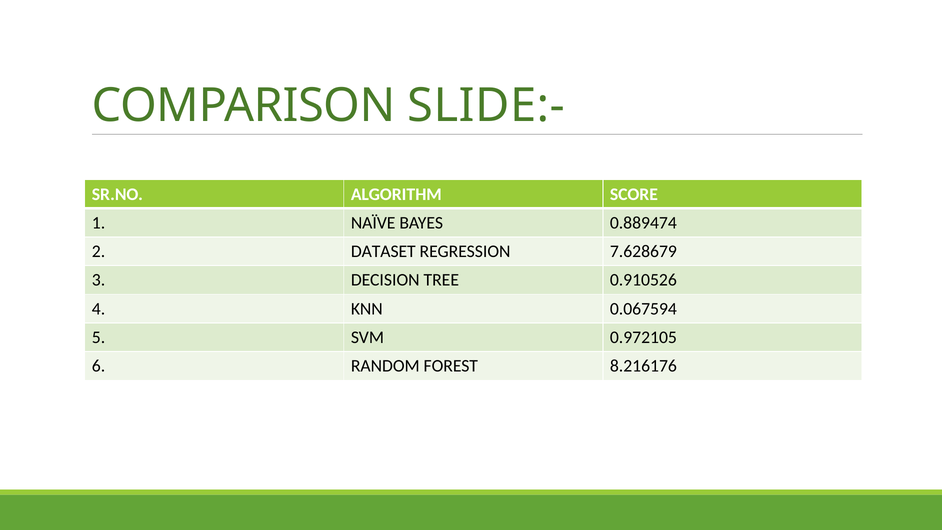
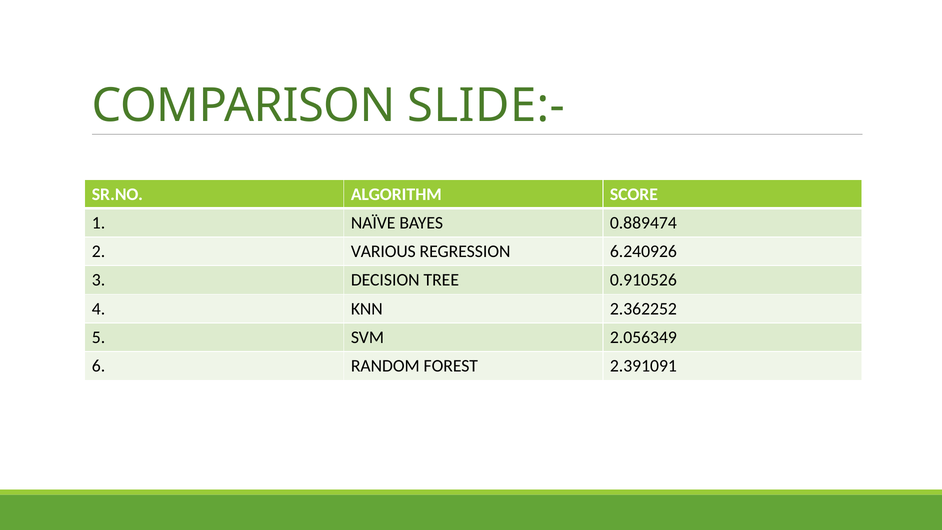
DATASET: DATASET -> VARIOUS (383, 251)
7.628679: 7.628679 -> 6.240926 (643, 251)
0.067594: 0.067594 -> 2.362252 (643, 309)
0.972105: 0.972105 -> 2.056349 (643, 337)
8.216176: 8.216176 -> 2.391091 (643, 366)
